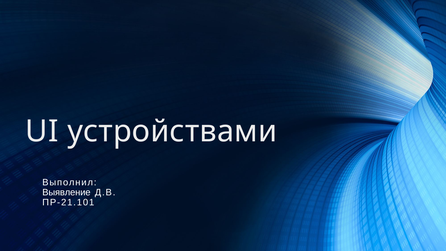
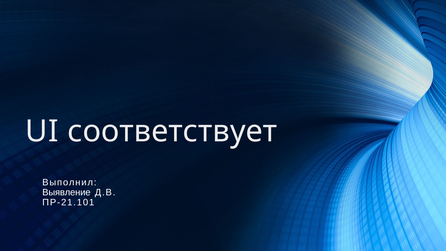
устройствами: устройствами -> соответствует (172, 131)
